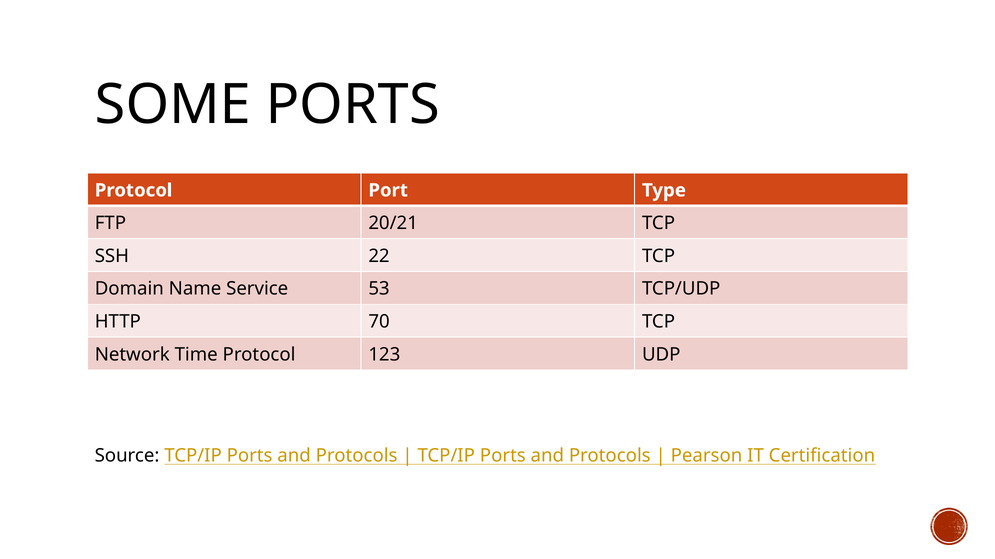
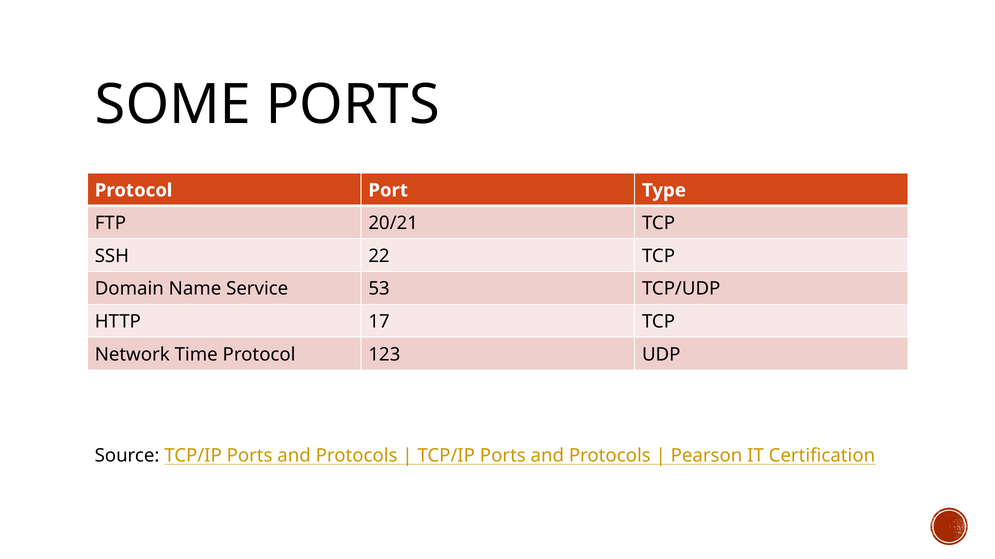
70: 70 -> 17 (379, 322)
